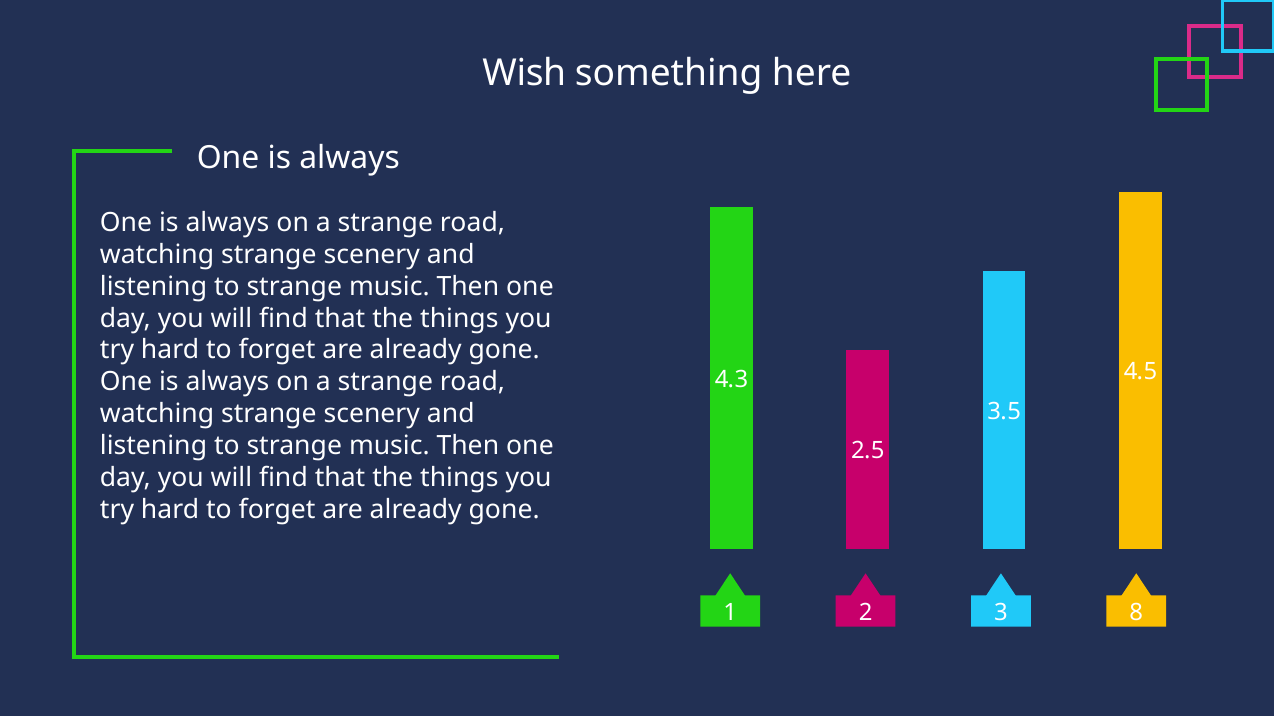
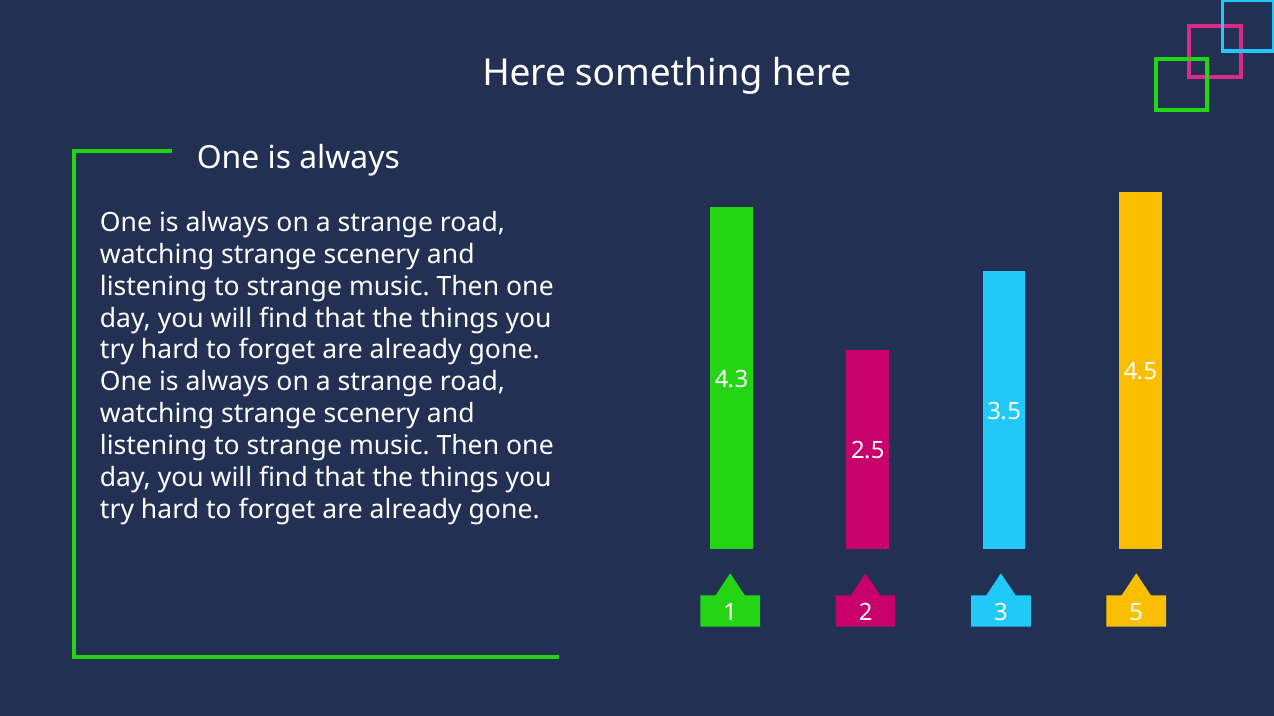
Wish: Wish -> Here (524, 74)
8: 8 -> 5 (1136, 613)
